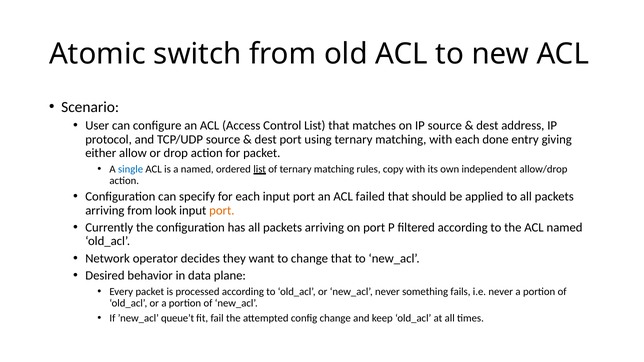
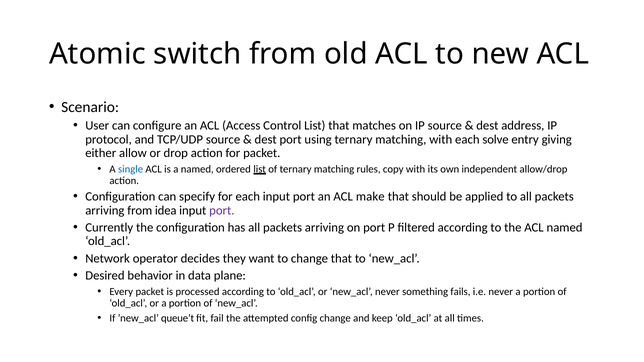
done: done -> solve (496, 139)
failed: failed -> make (370, 197)
look: look -> idea (166, 211)
port colour: orange -> purple (222, 211)
